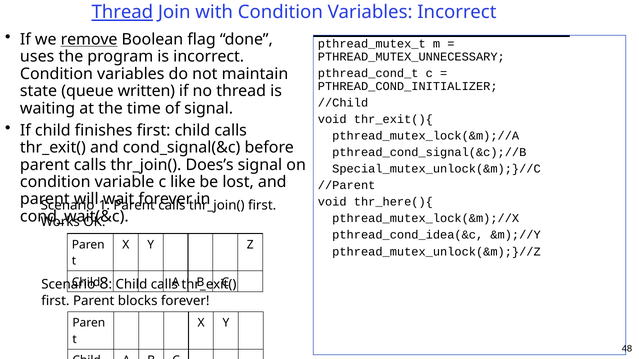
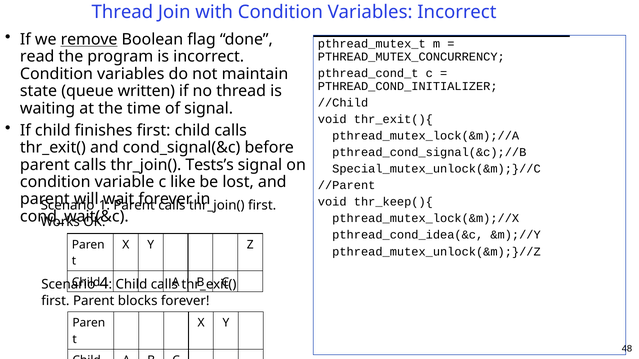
Thread underline: present -> none (122, 12)
uses: uses -> read (37, 57)
PTHREAD_MUTEX_UNNECESSARY: PTHREAD_MUTEX_UNNECESSARY -> PTHREAD_MUTEX_CONCURRENCY (411, 57)
Does’s: Does’s -> Tests’s (210, 165)
thr_here(){: thr_here(){ -> thr_keep(){ (393, 202)
8: 8 -> 4 (104, 284)
